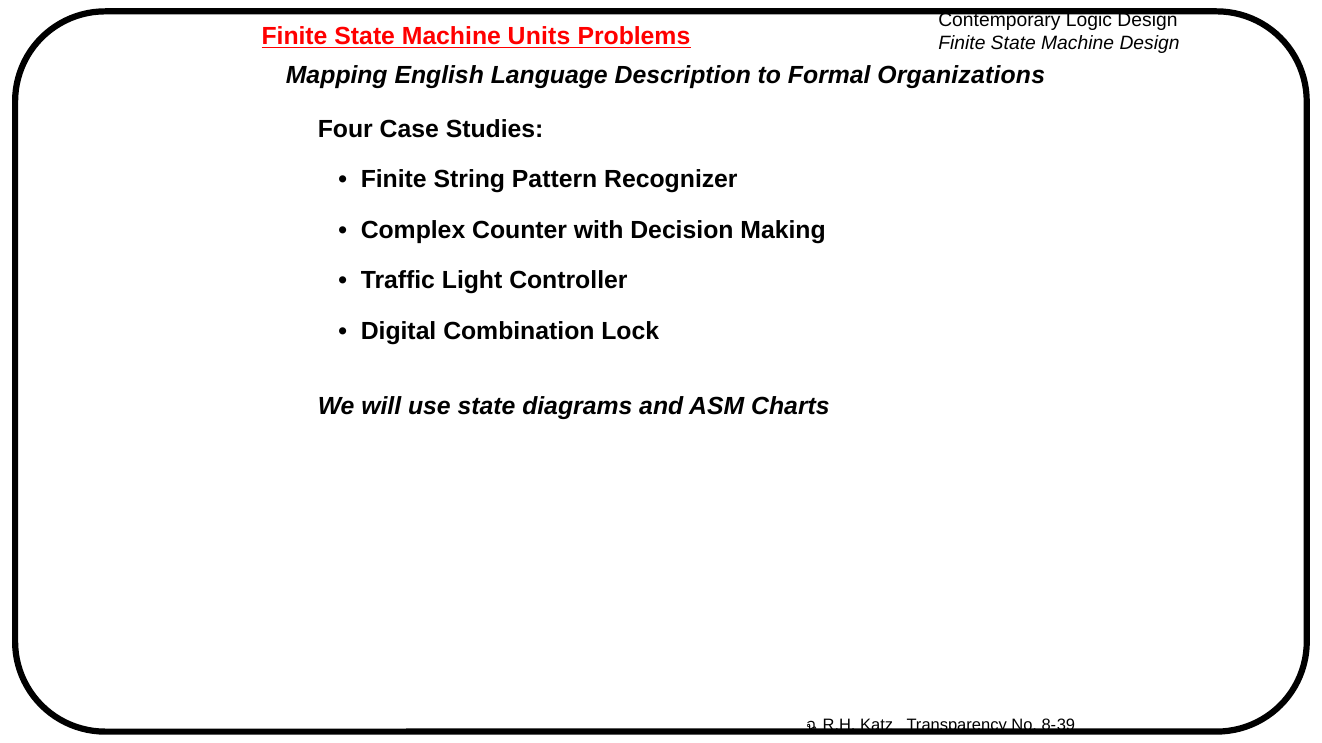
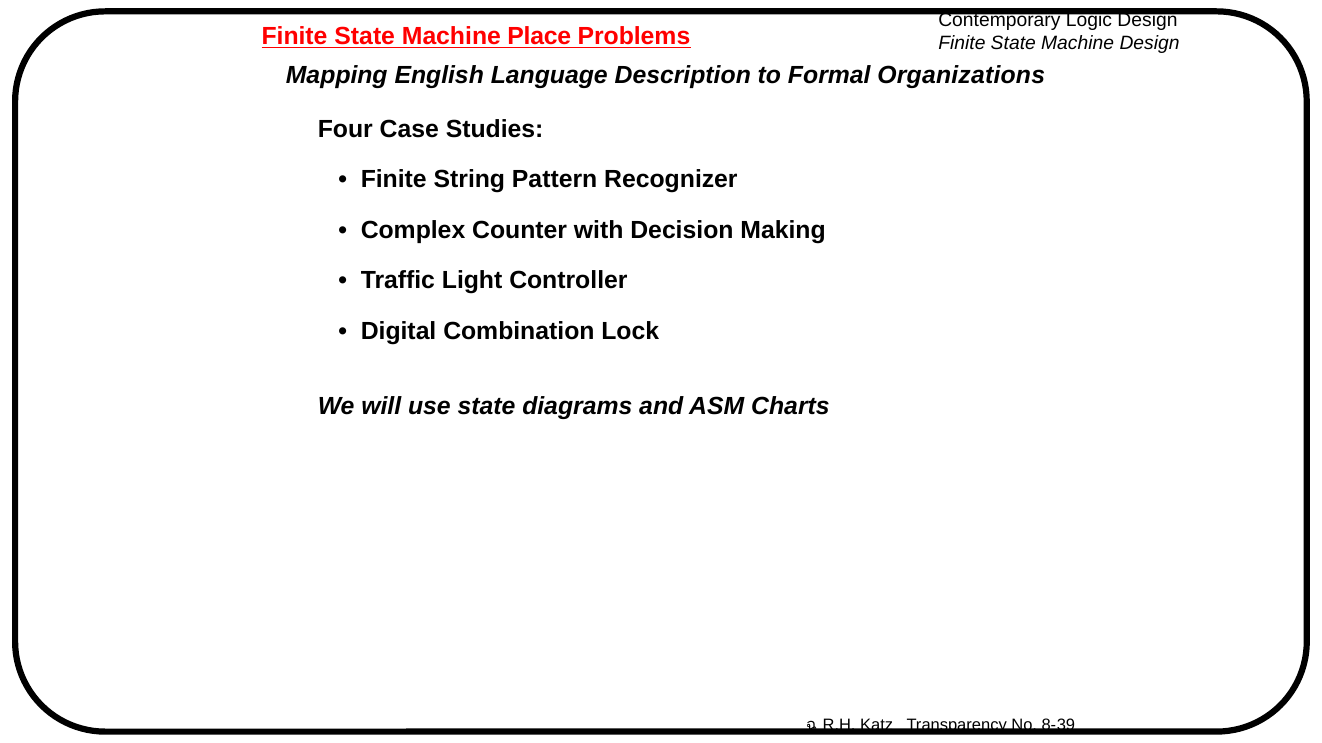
Units: Units -> Place (539, 37)
